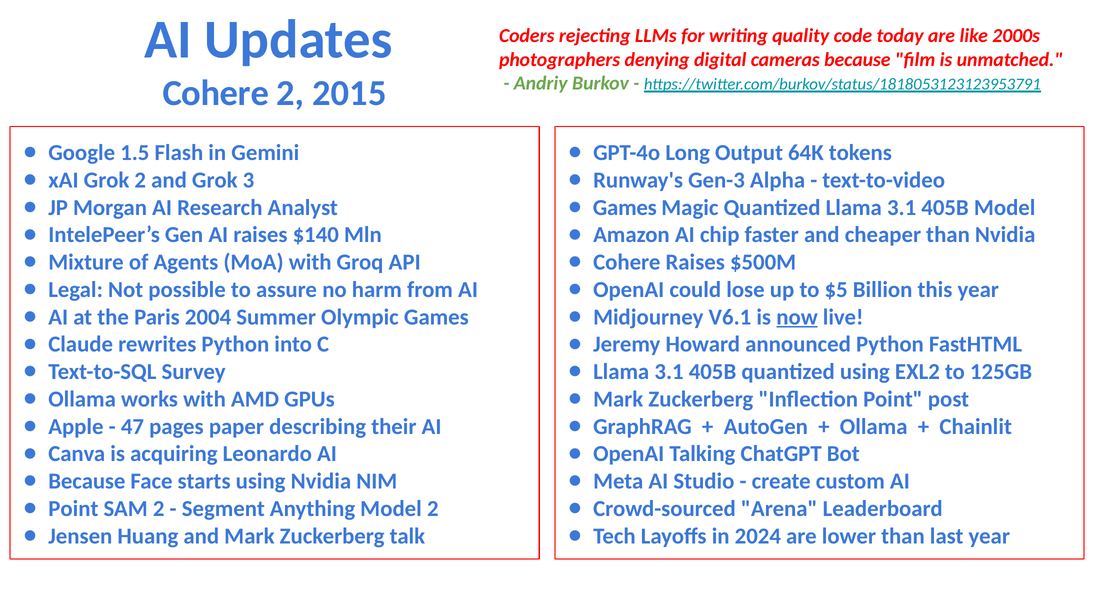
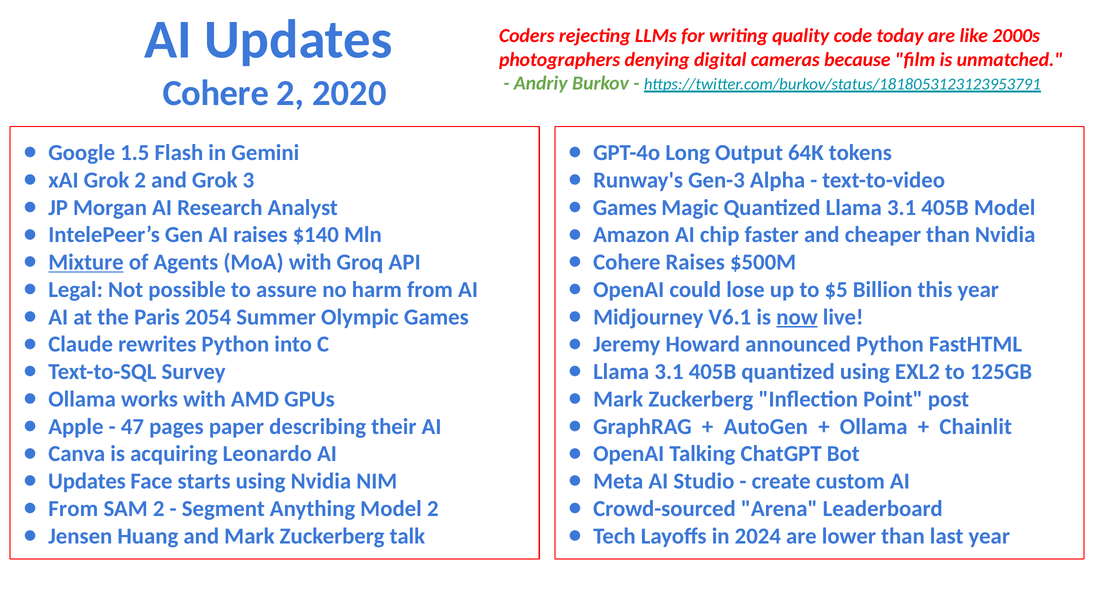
2015: 2015 -> 2020 (349, 93)
Mixture underline: none -> present (86, 262)
2004: 2004 -> 2054 (208, 317)
Because: Because -> Updates (87, 481)
Point: Point -> From (73, 509)
